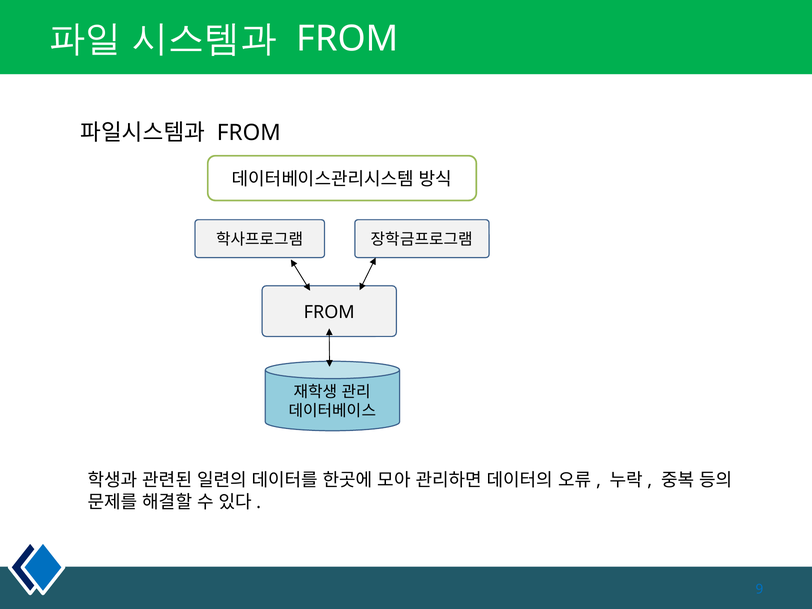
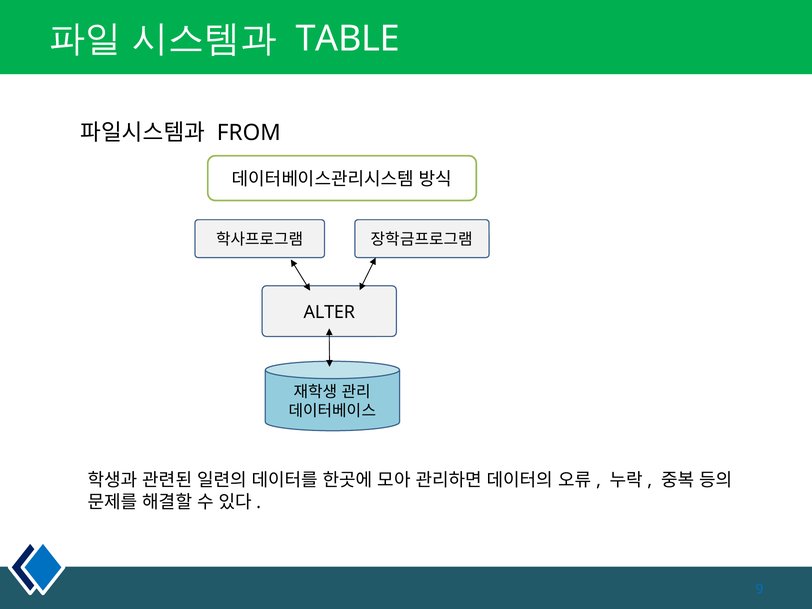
FROM: FROM -> TABLE (348, 39)
FROM: FROM -> ALTER (329, 312)
